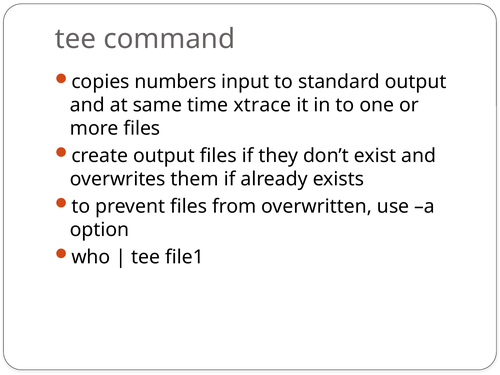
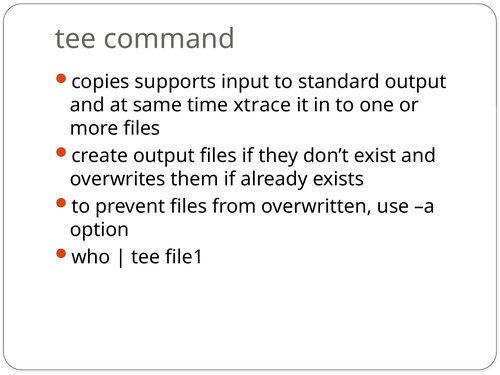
numbers: numbers -> supports (175, 82)
